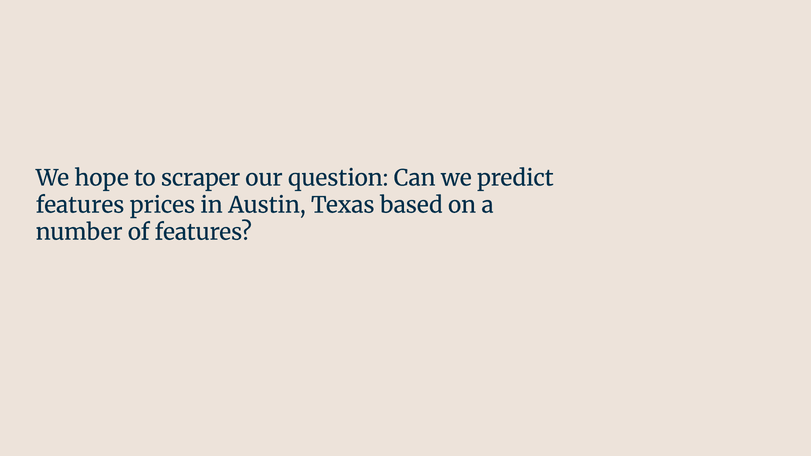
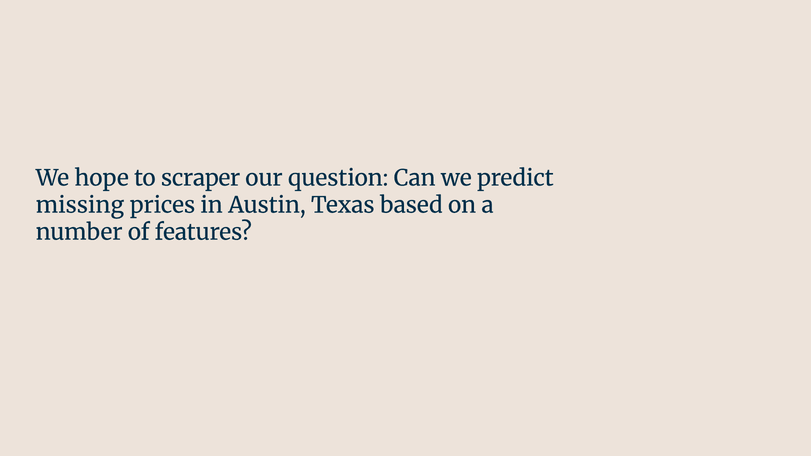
features: features -> missing (80, 205)
